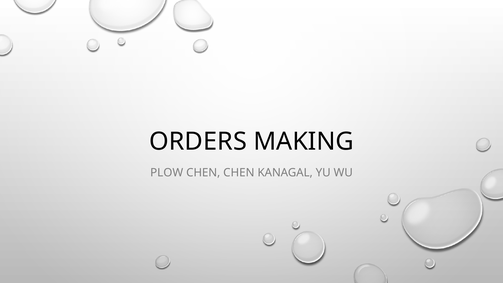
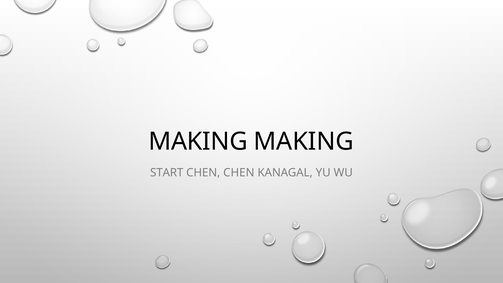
ORDERS: ORDERS -> MAKING (198, 142)
PLOW: PLOW -> START (167, 173)
